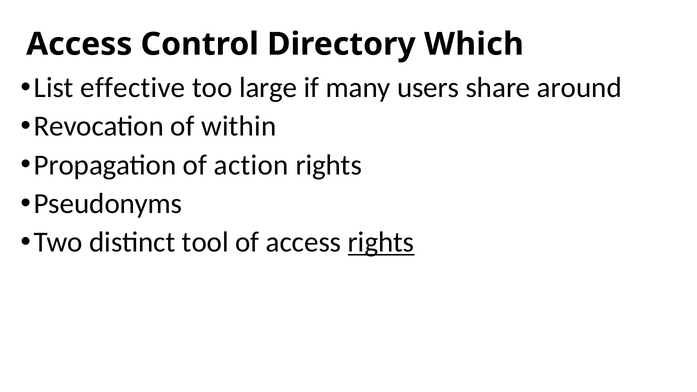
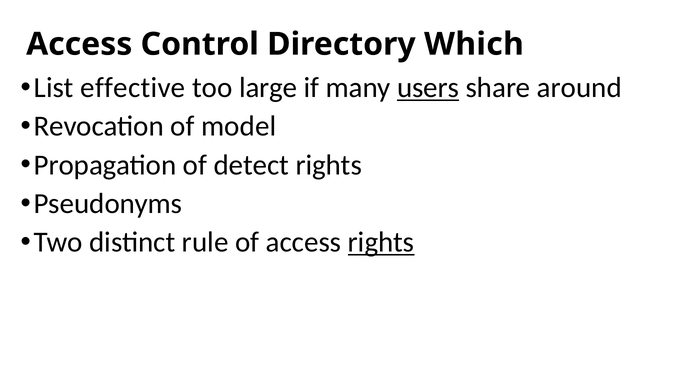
users underline: none -> present (428, 88)
within: within -> model (239, 126)
action: action -> detect (251, 165)
tool: tool -> rule (205, 242)
